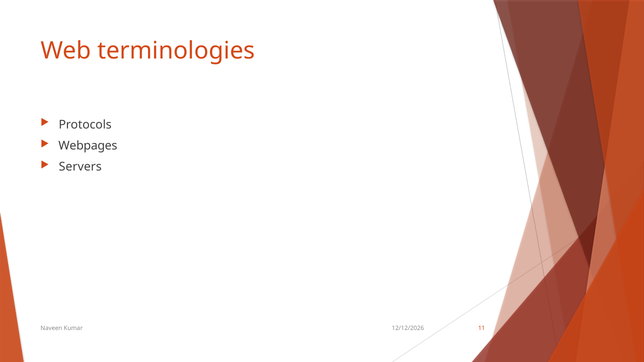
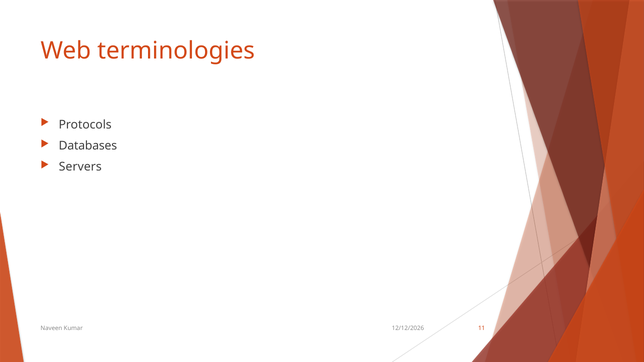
Webpages: Webpages -> Databases (88, 146)
